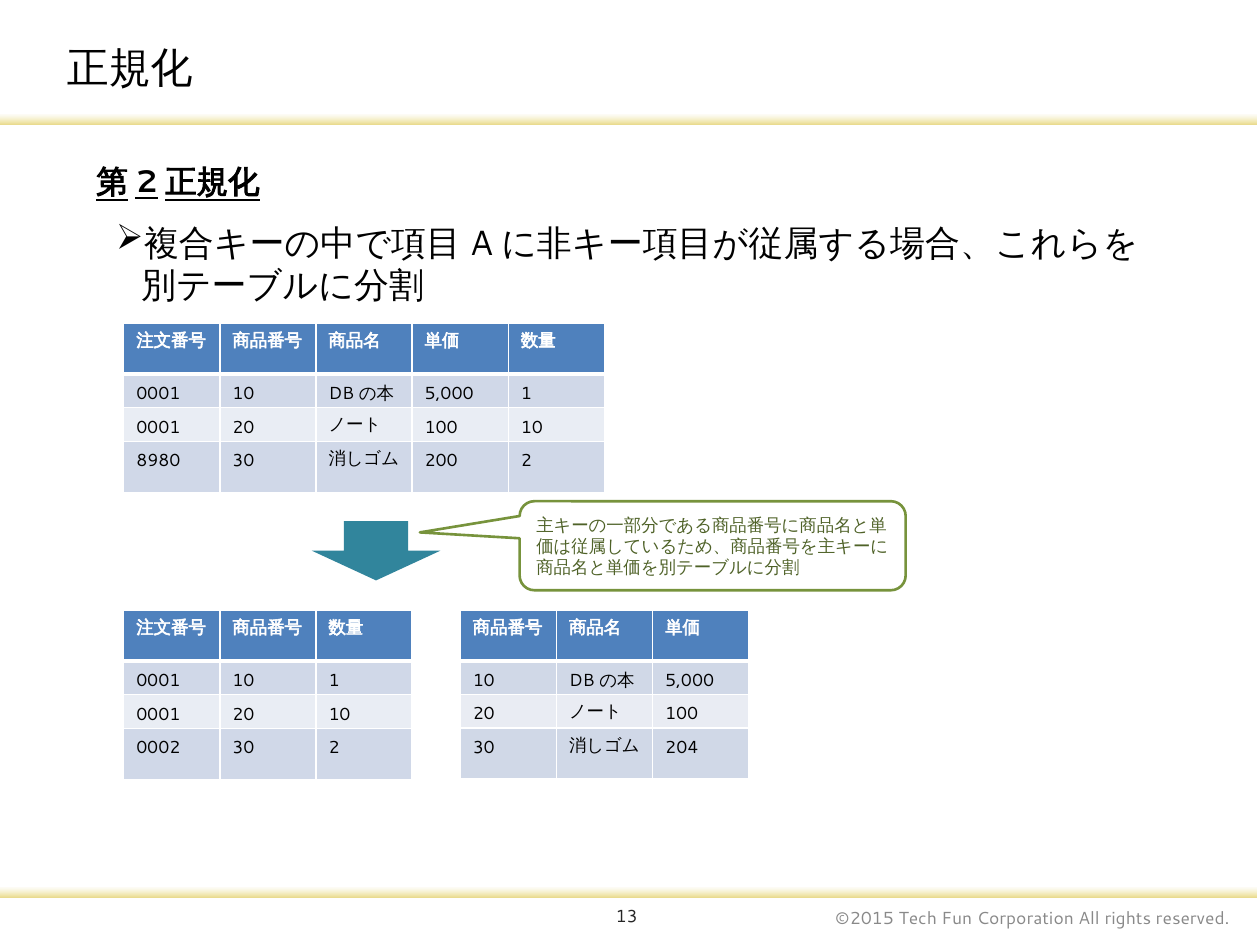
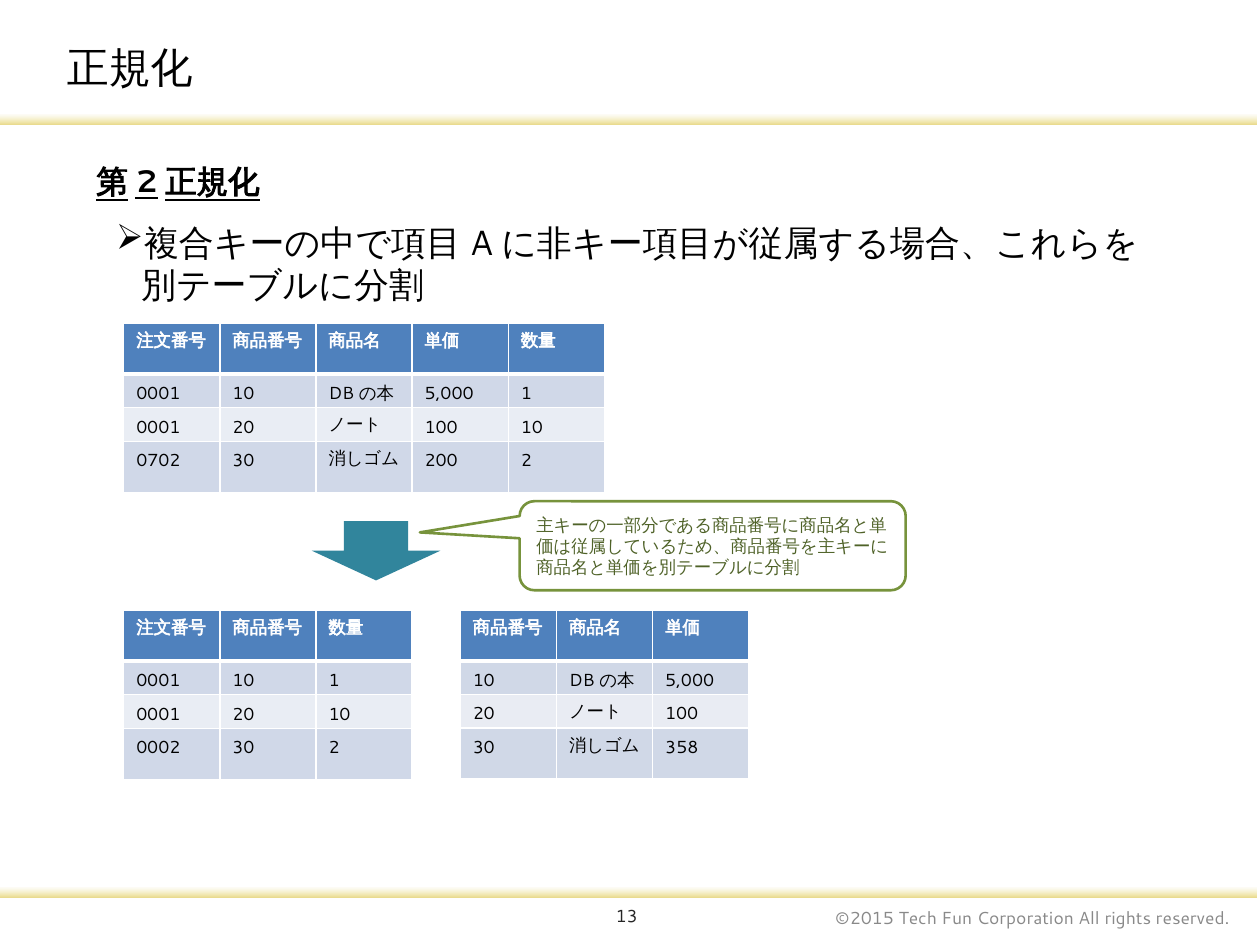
8980: 8980 -> 0702 (158, 461)
204: 204 -> 358 (682, 747)
